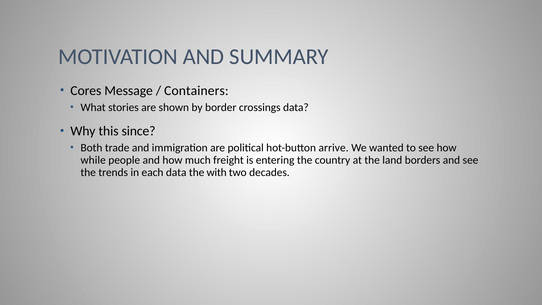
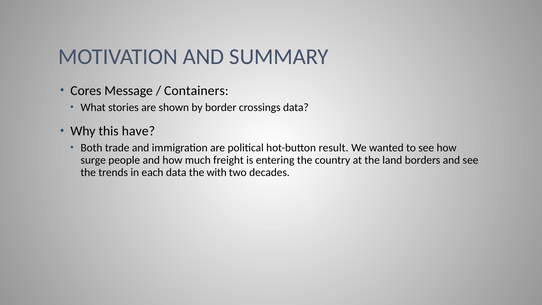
since: since -> have (138, 131)
arrive: arrive -> result (334, 148)
while: while -> surge (93, 160)
